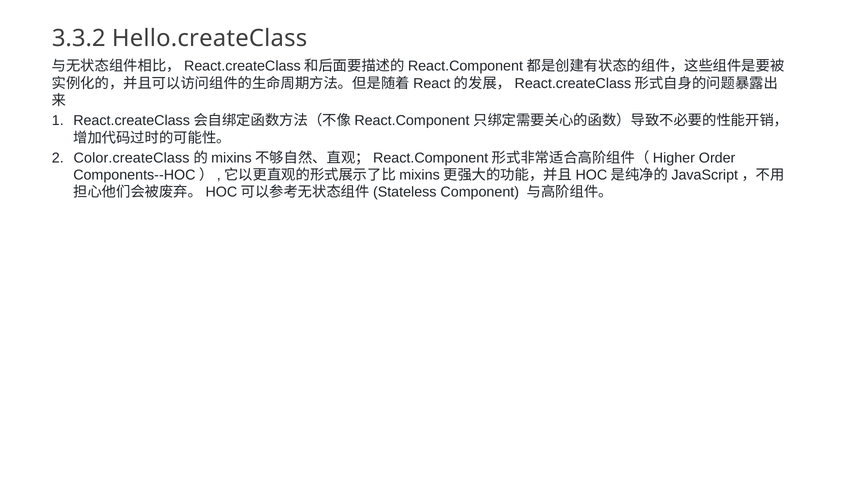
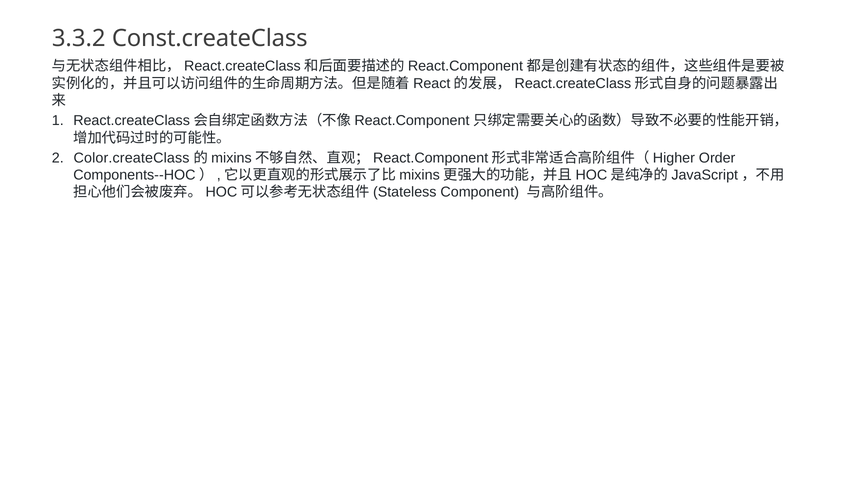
Hello.createClass: Hello.createClass -> Const.createClass (210, 39)
